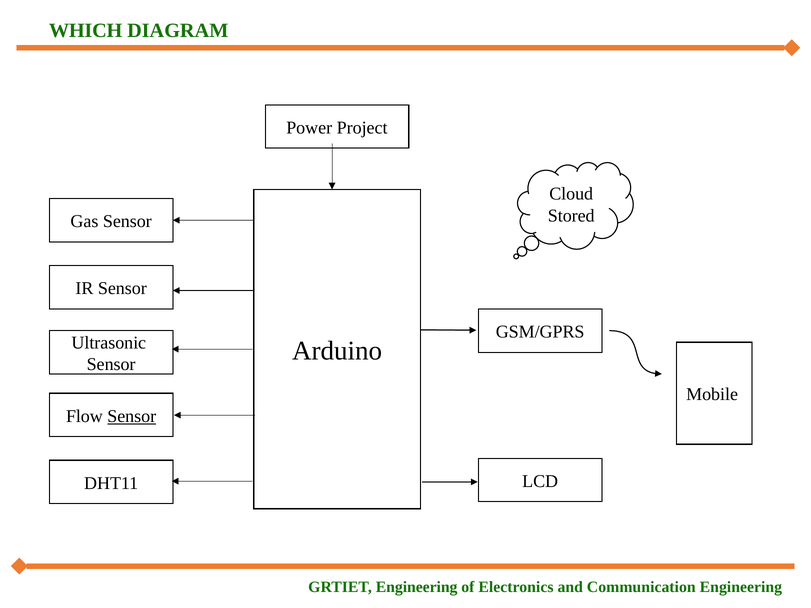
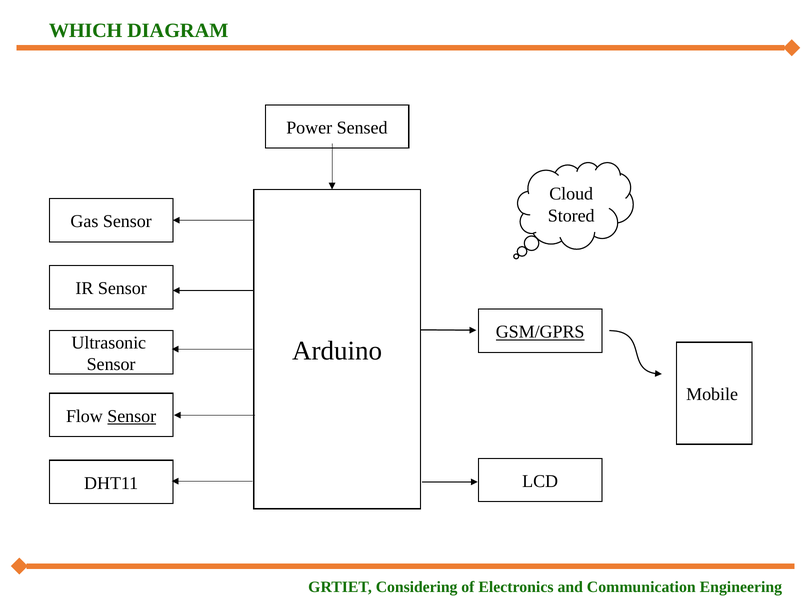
Project: Project -> Sensed (362, 128)
GSM/GPRS underline: none -> present (540, 332)
GRTIET Engineering: Engineering -> Considering (417, 587)
